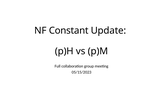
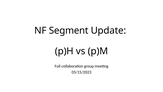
Constant: Constant -> Segment (69, 30)
